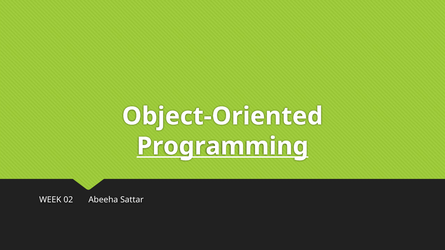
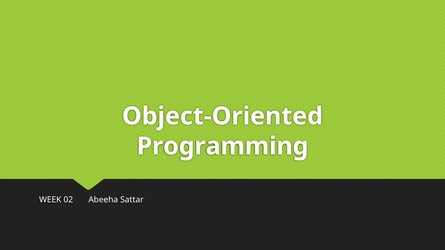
Programming underline: present -> none (223, 146)
